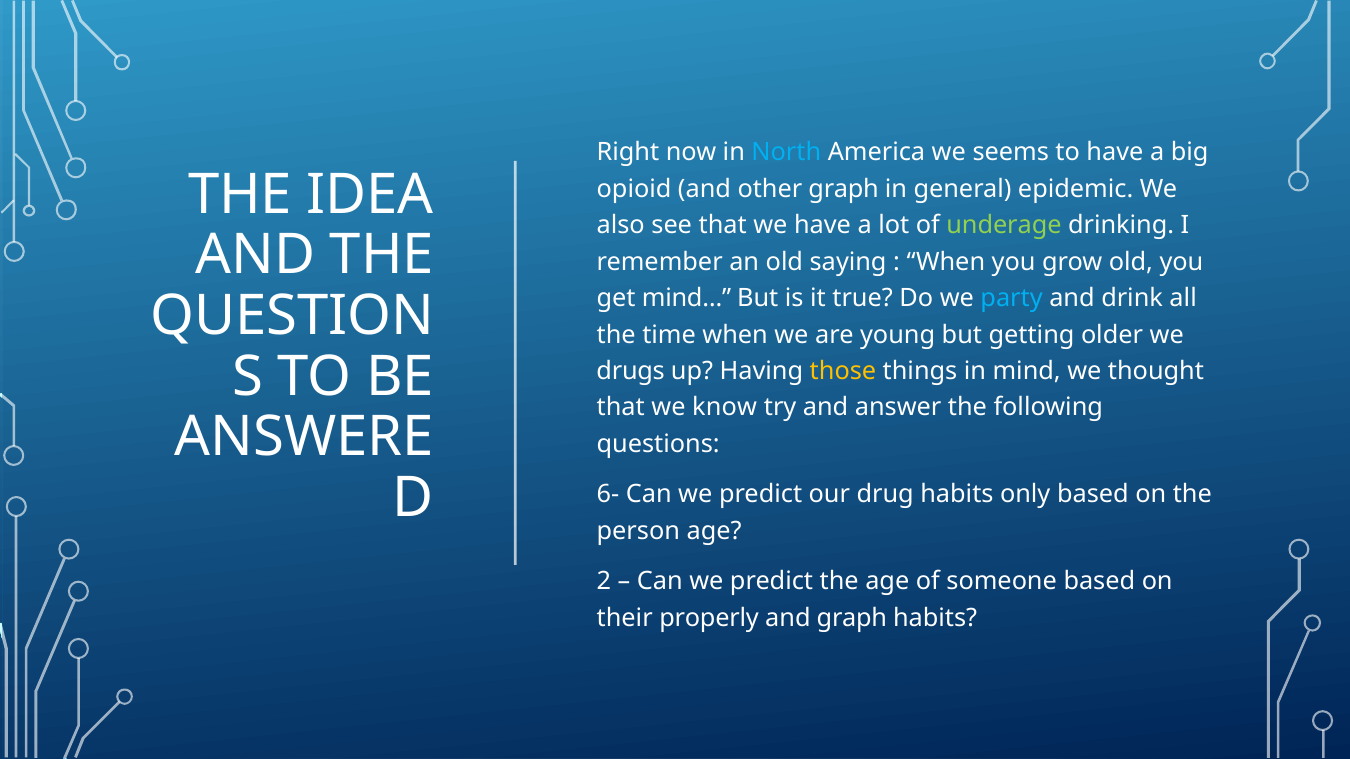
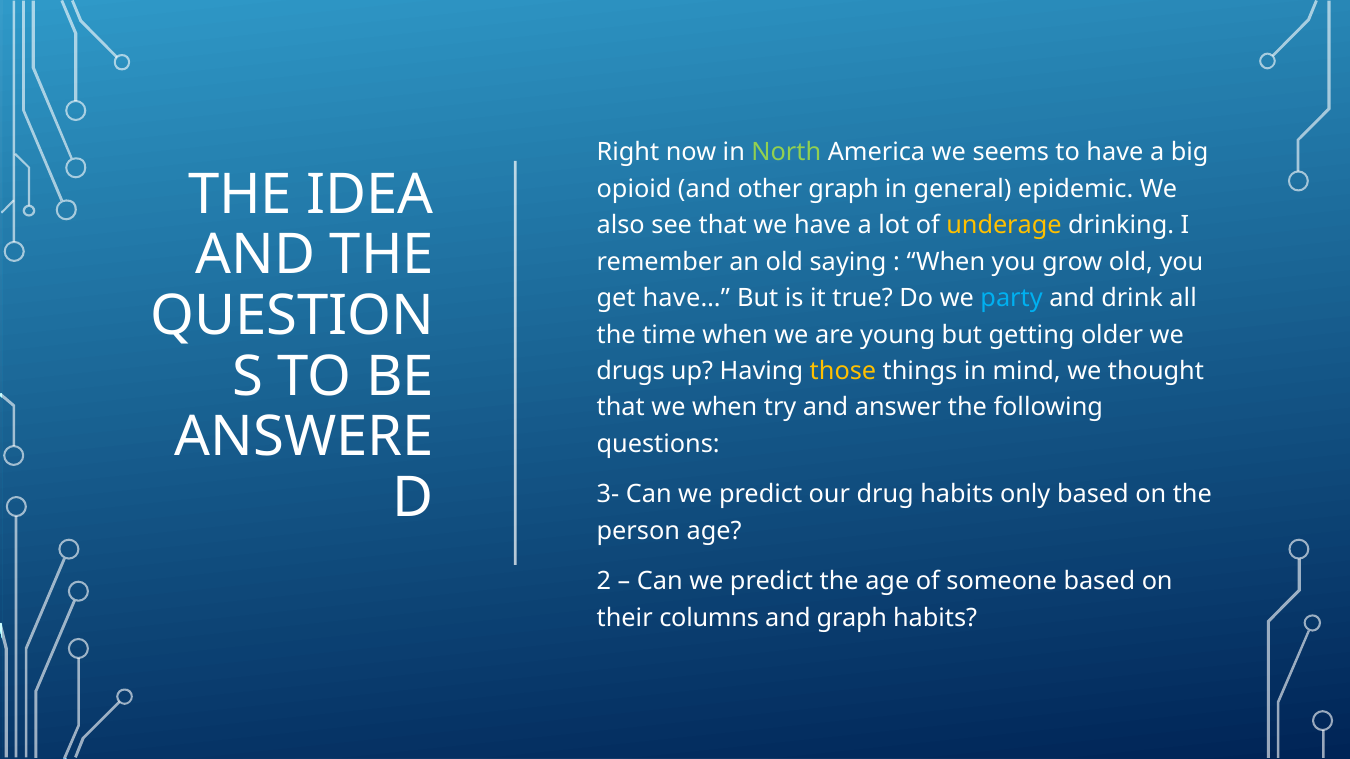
North colour: light blue -> light green (786, 153)
underage colour: light green -> yellow (1004, 226)
mind…: mind… -> have… (686, 298)
we know: know -> when (725, 408)
6-: 6- -> 3- (608, 495)
properly: properly -> columns (709, 618)
